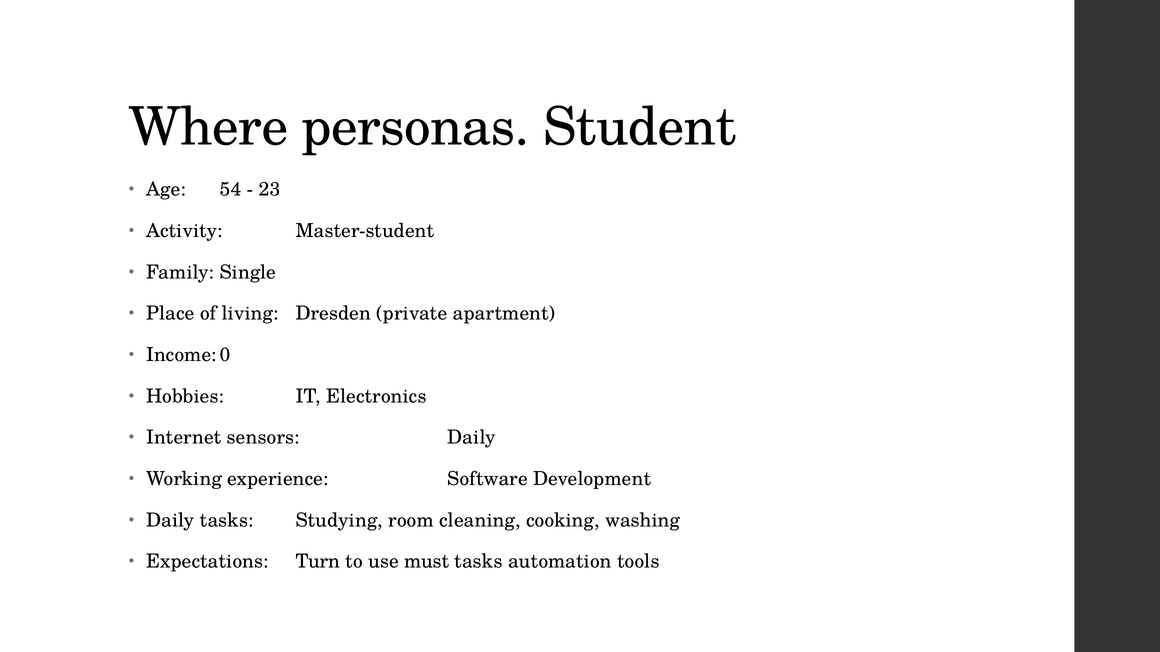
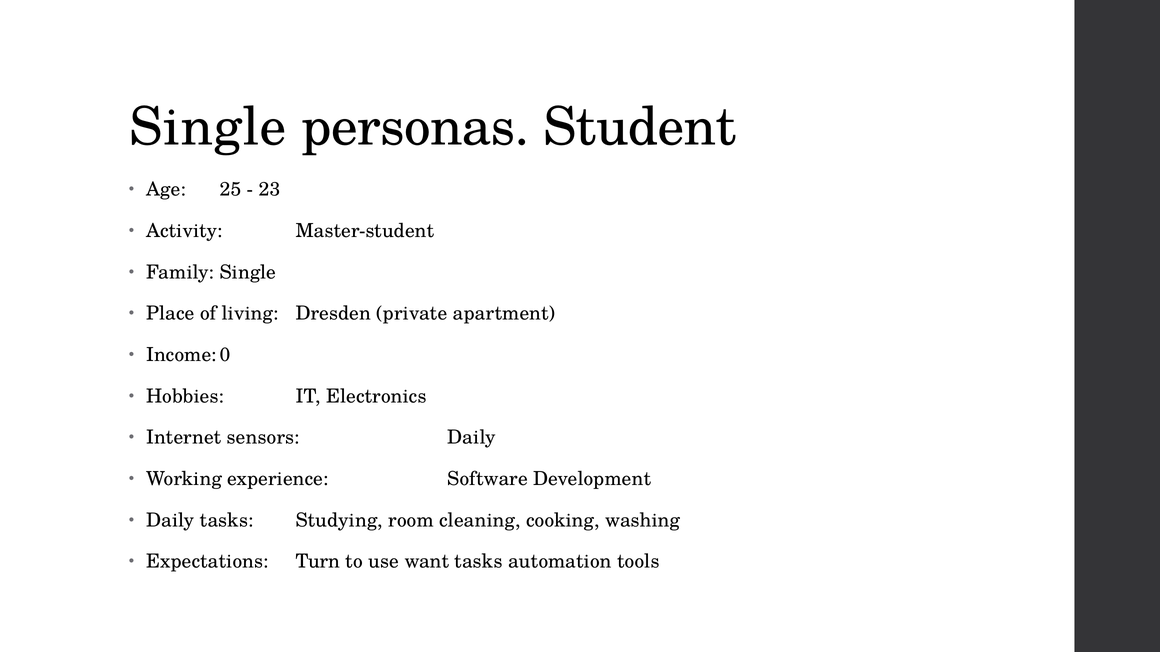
Where: Where -> Single (208, 128)
54: 54 -> 25 (231, 190)
must: must -> want (427, 562)
